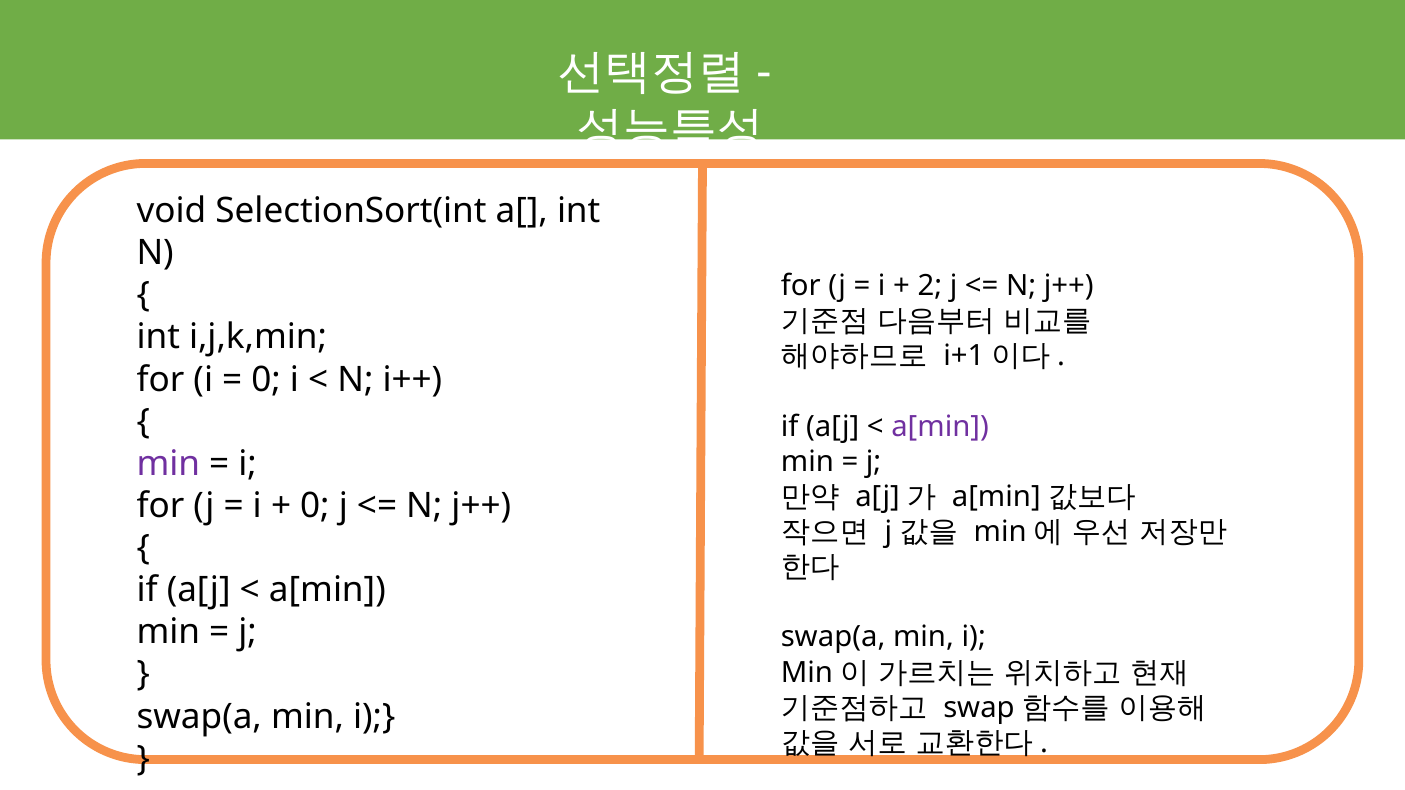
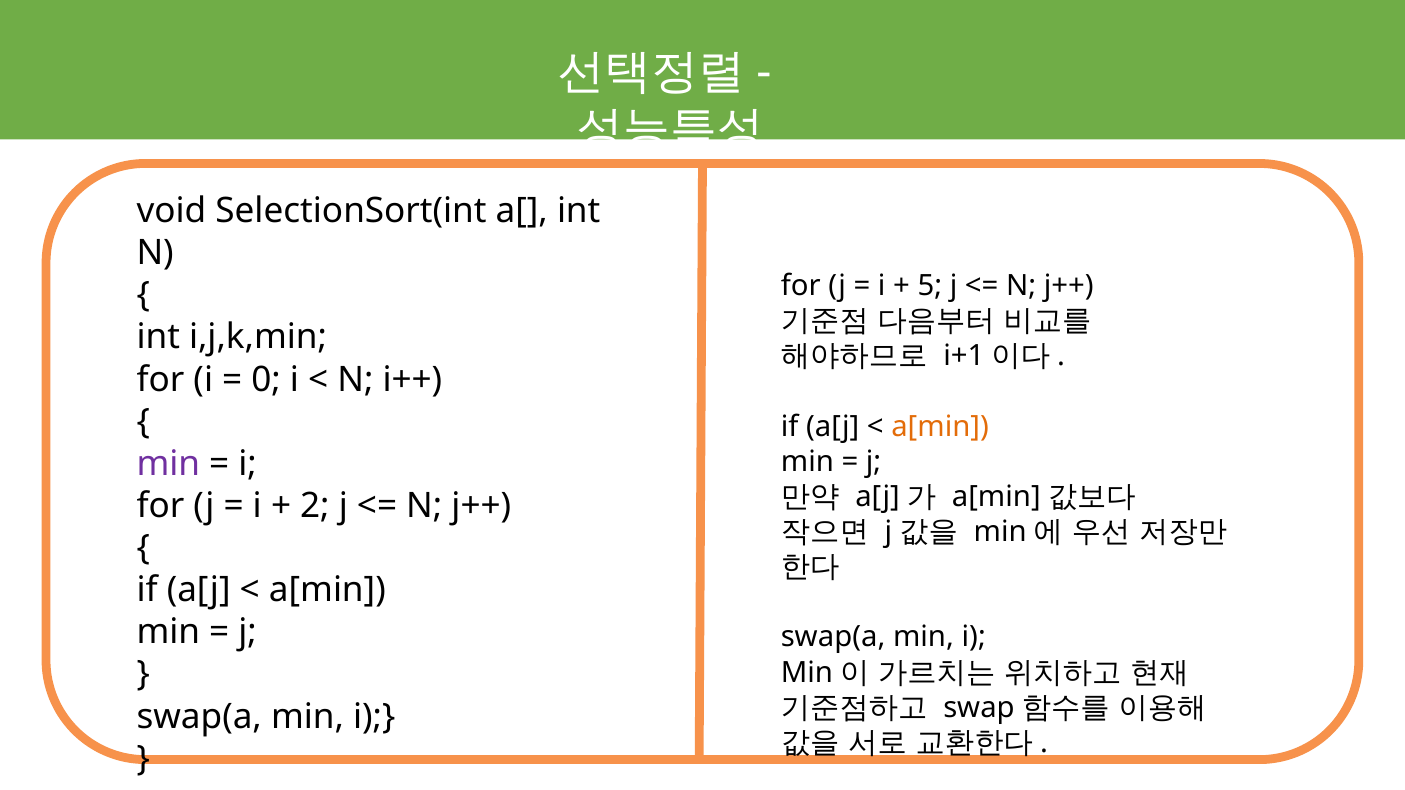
2: 2 -> 5 (930, 286)
a[min colour: purple -> orange (940, 427)
0: 0 -> 2 (315, 506)
